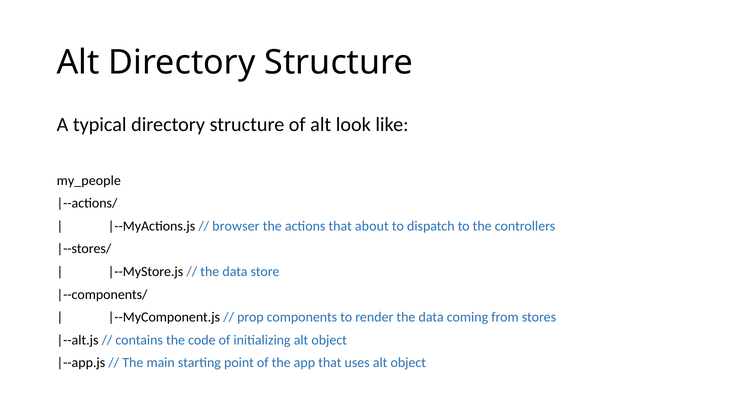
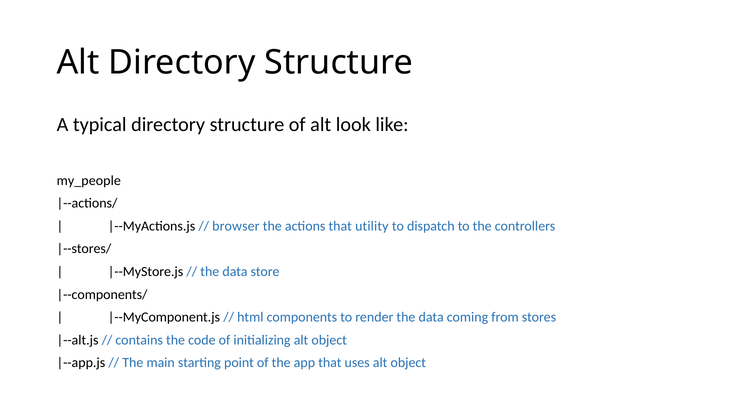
about: about -> utility (372, 226)
prop: prop -> html (250, 318)
